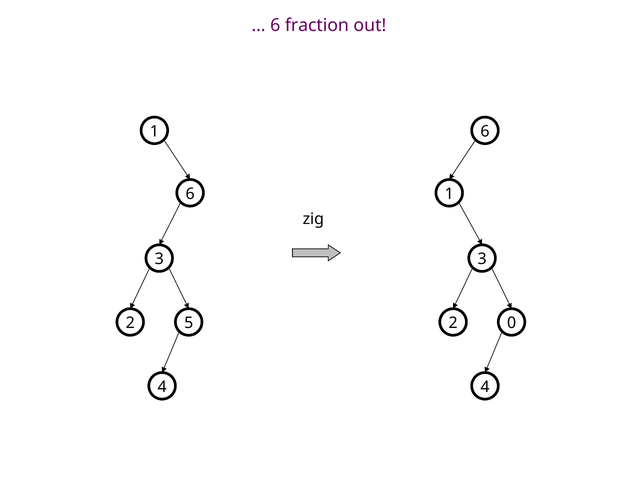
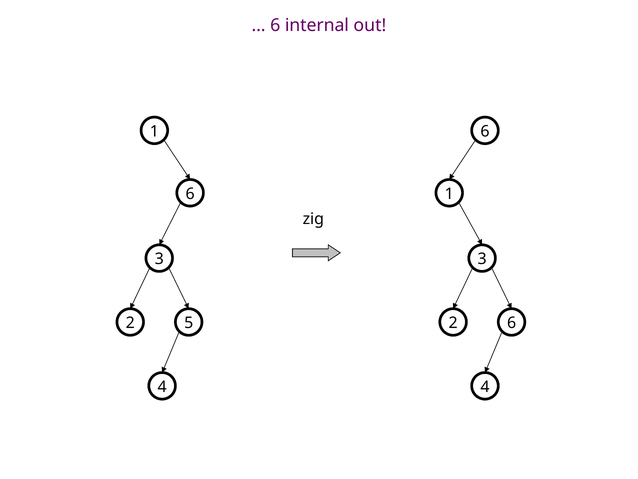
fraction: fraction -> internal (317, 25)
2 0: 0 -> 6 (512, 323)
